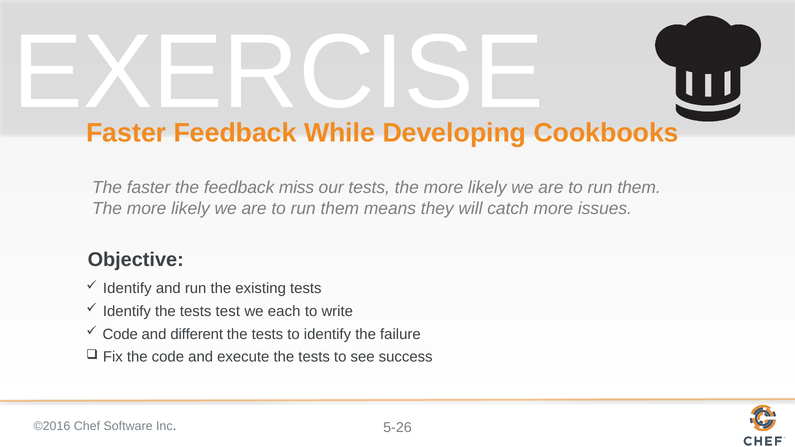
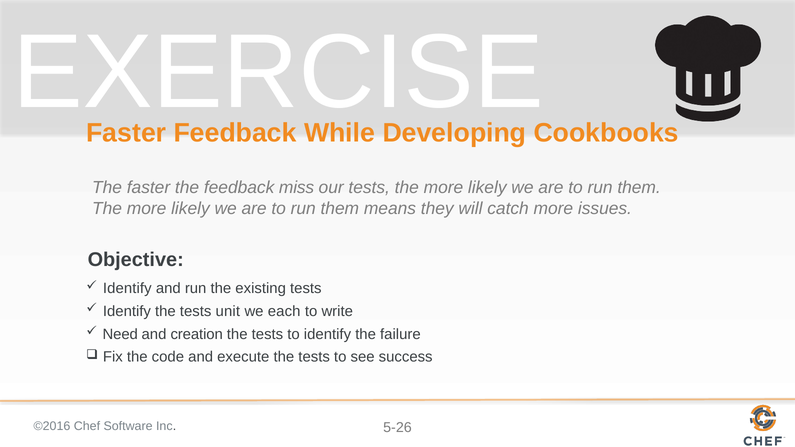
test: test -> unit (228, 311)
Code: Code -> Need (120, 334)
different: different -> creation (197, 334)
